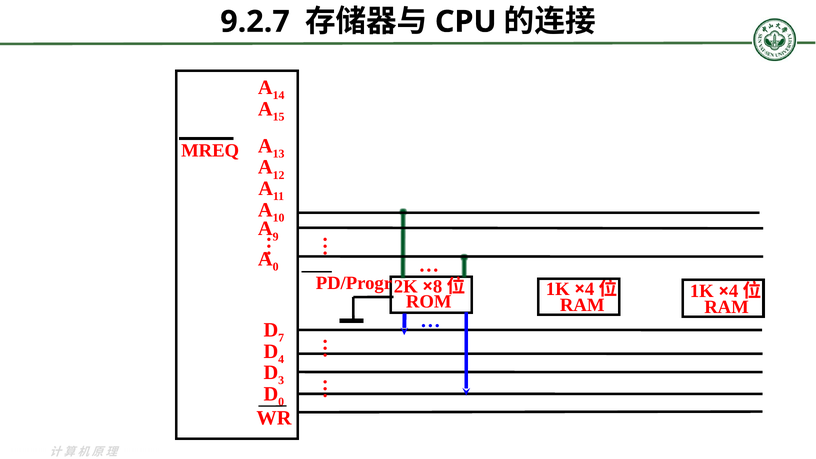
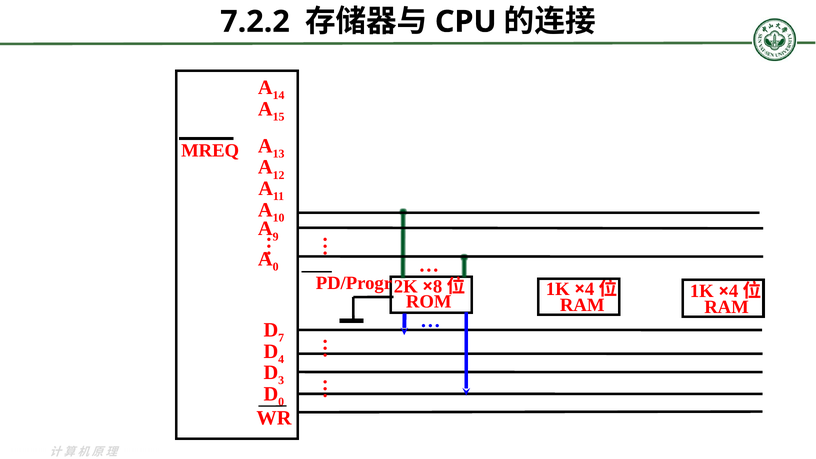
9.2.7: 9.2.7 -> 7.2.2 (255, 22)
